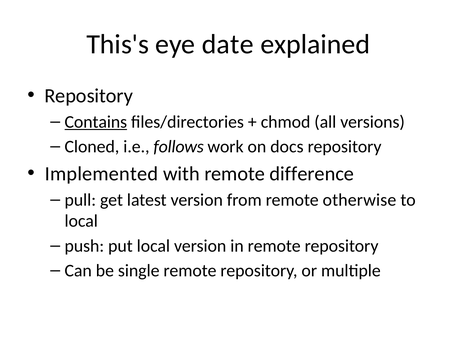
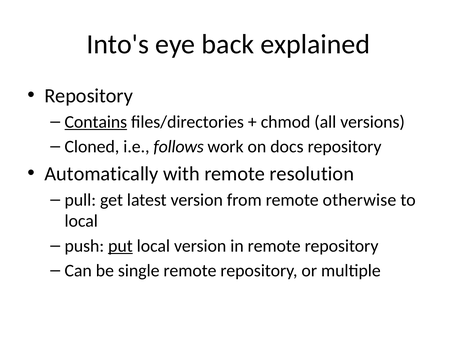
This's: This's -> Into's (118, 44)
date: date -> back (228, 44)
Implemented: Implemented -> Automatically (102, 174)
difference: difference -> resolution (312, 174)
put underline: none -> present (120, 246)
